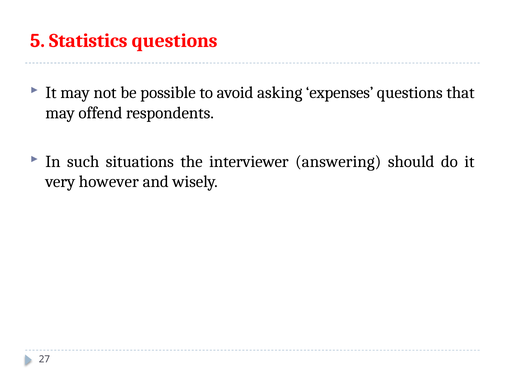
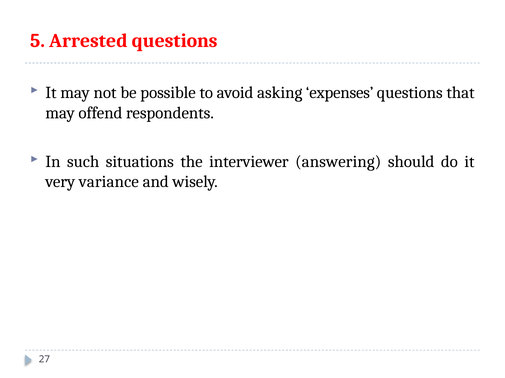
Statistics: Statistics -> Arrested (88, 41)
however: however -> variance (109, 182)
